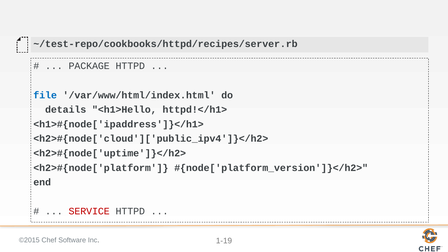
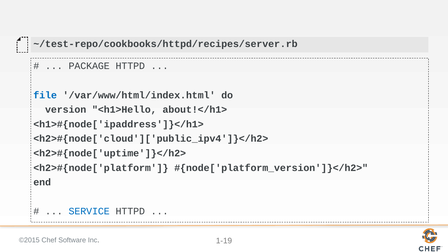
details: details -> version (66, 110)
httpd!</h1>: httpd!</h1> -> about!</h1> (195, 110)
SERVICE colour: red -> blue (89, 211)
